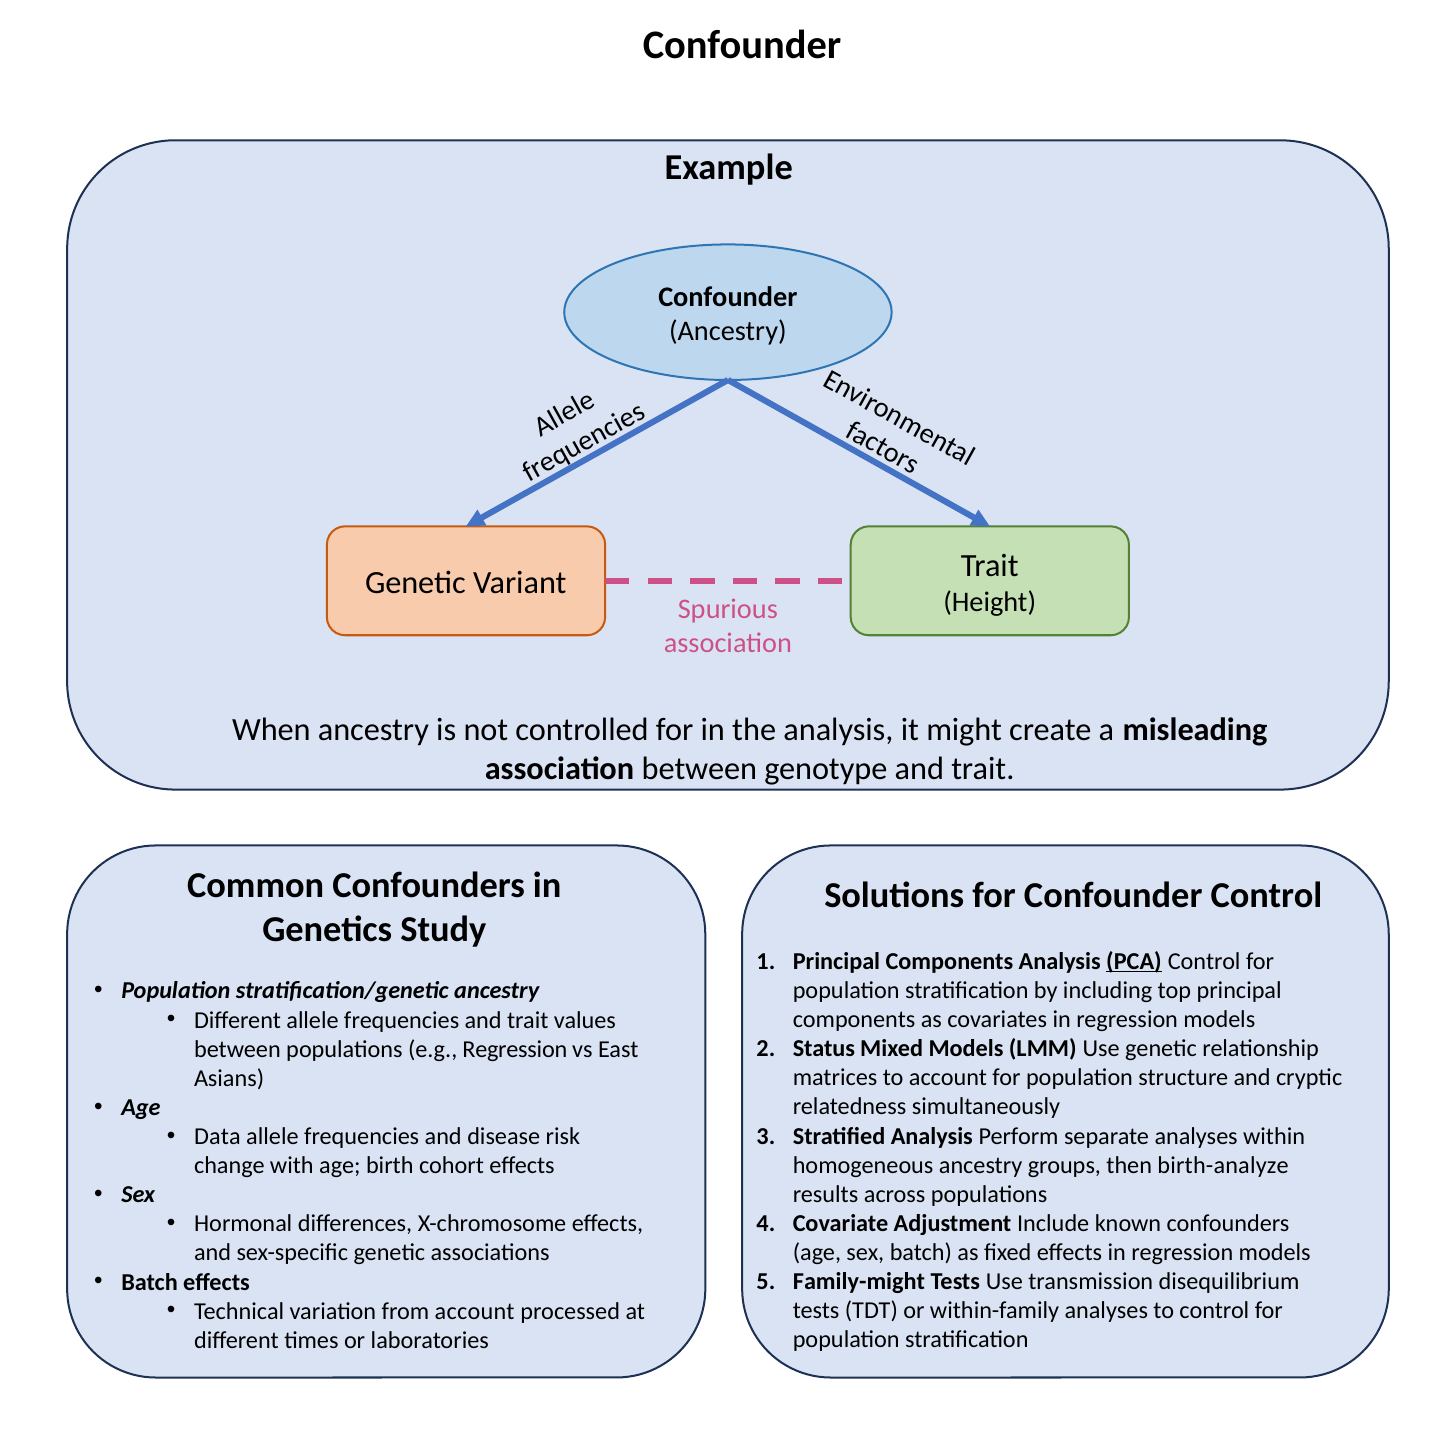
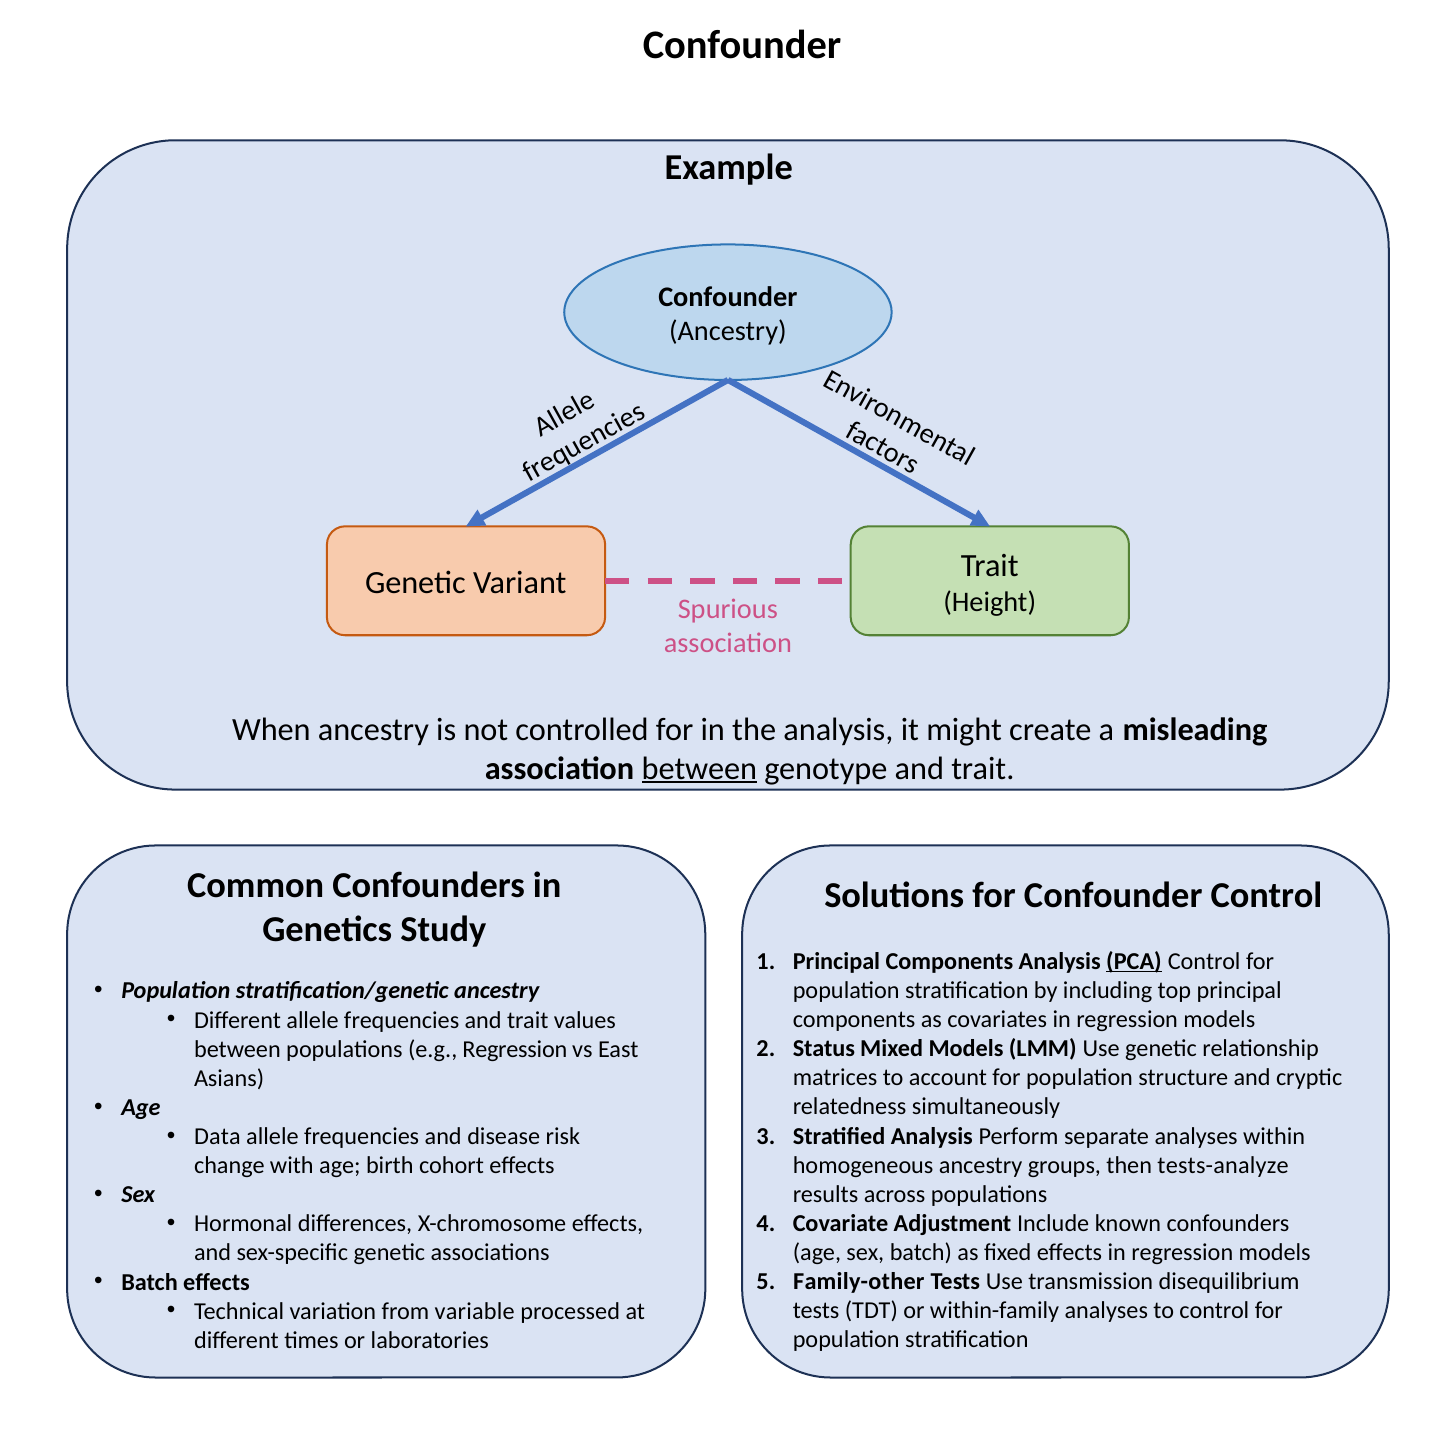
between underline: none -> present (699, 768)
birth-analyze: birth-analyze -> tests-analyze (1223, 1165)
Family-might: Family-might -> Family-other (859, 1282)
from account: account -> variable (475, 1311)
